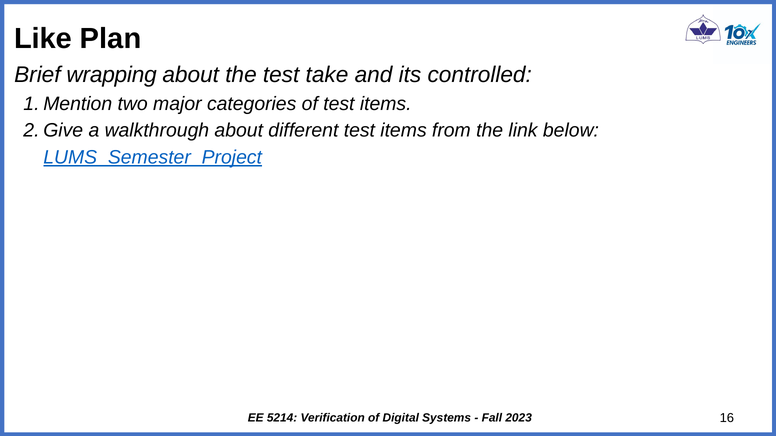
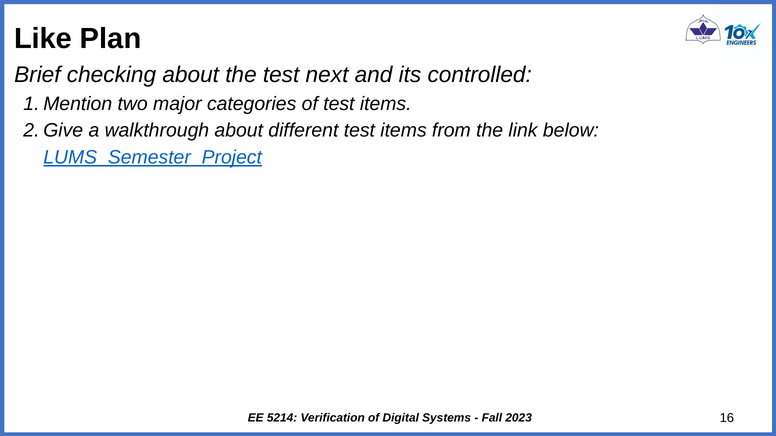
wrapping: wrapping -> checking (111, 75)
take: take -> next (327, 75)
